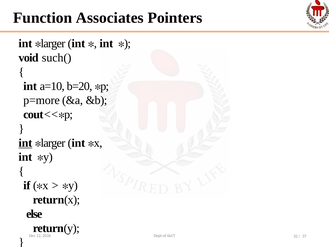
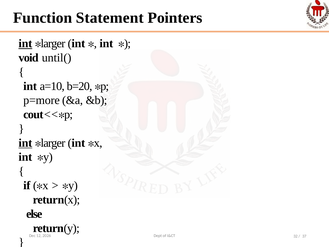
Associates: Associates -> Statement (110, 18)
int underline: none -> present (25, 44)
such(: such( -> until( (57, 58)
